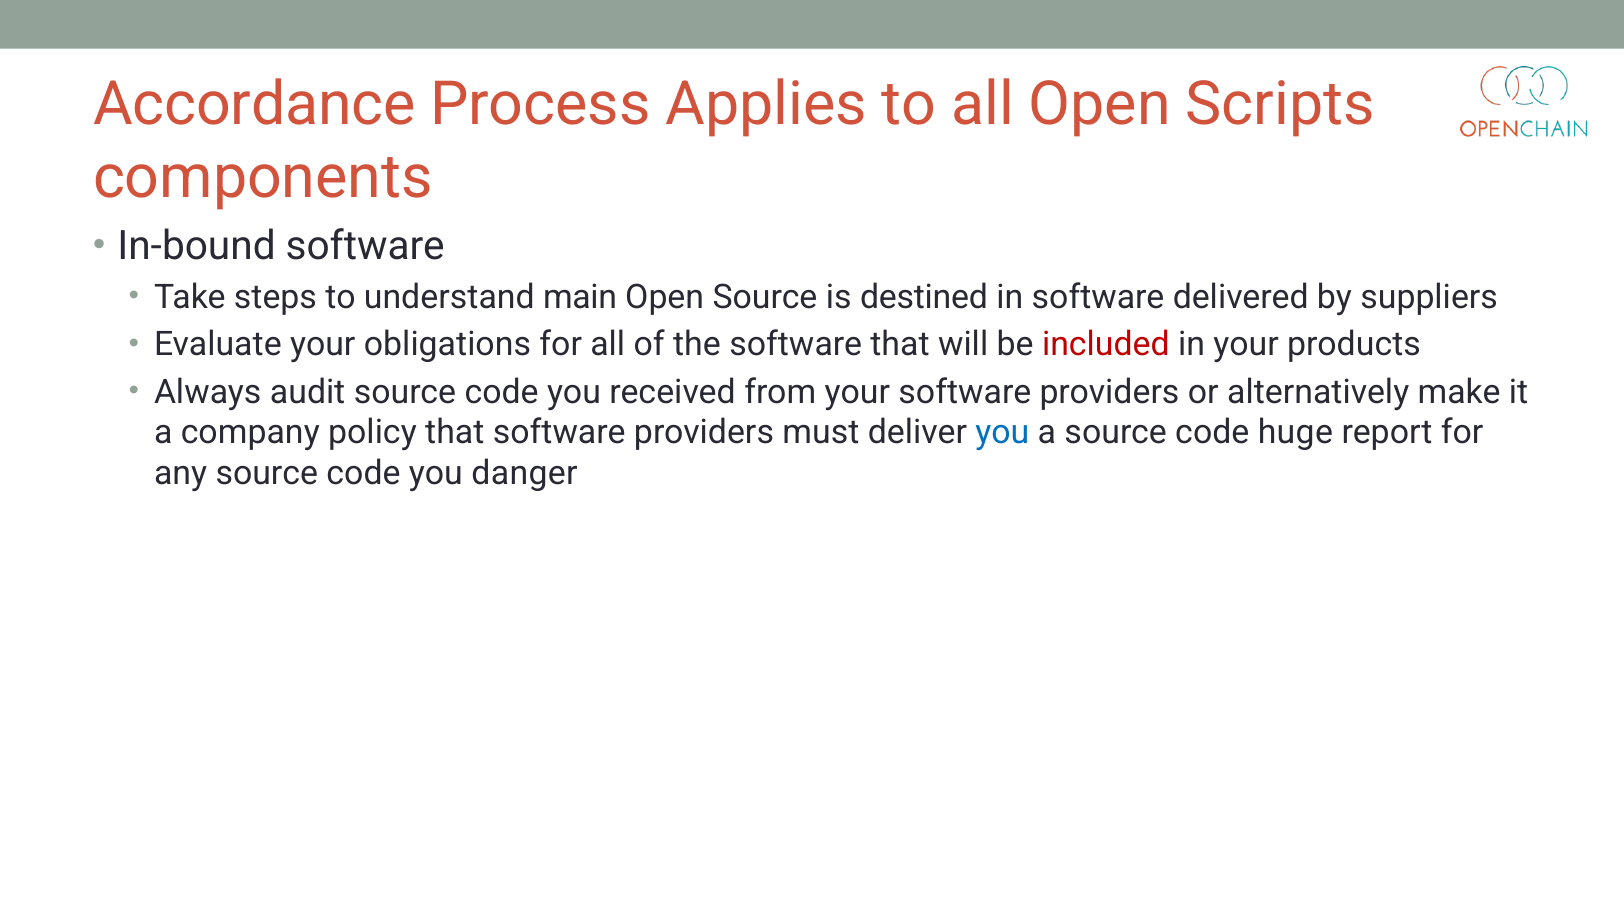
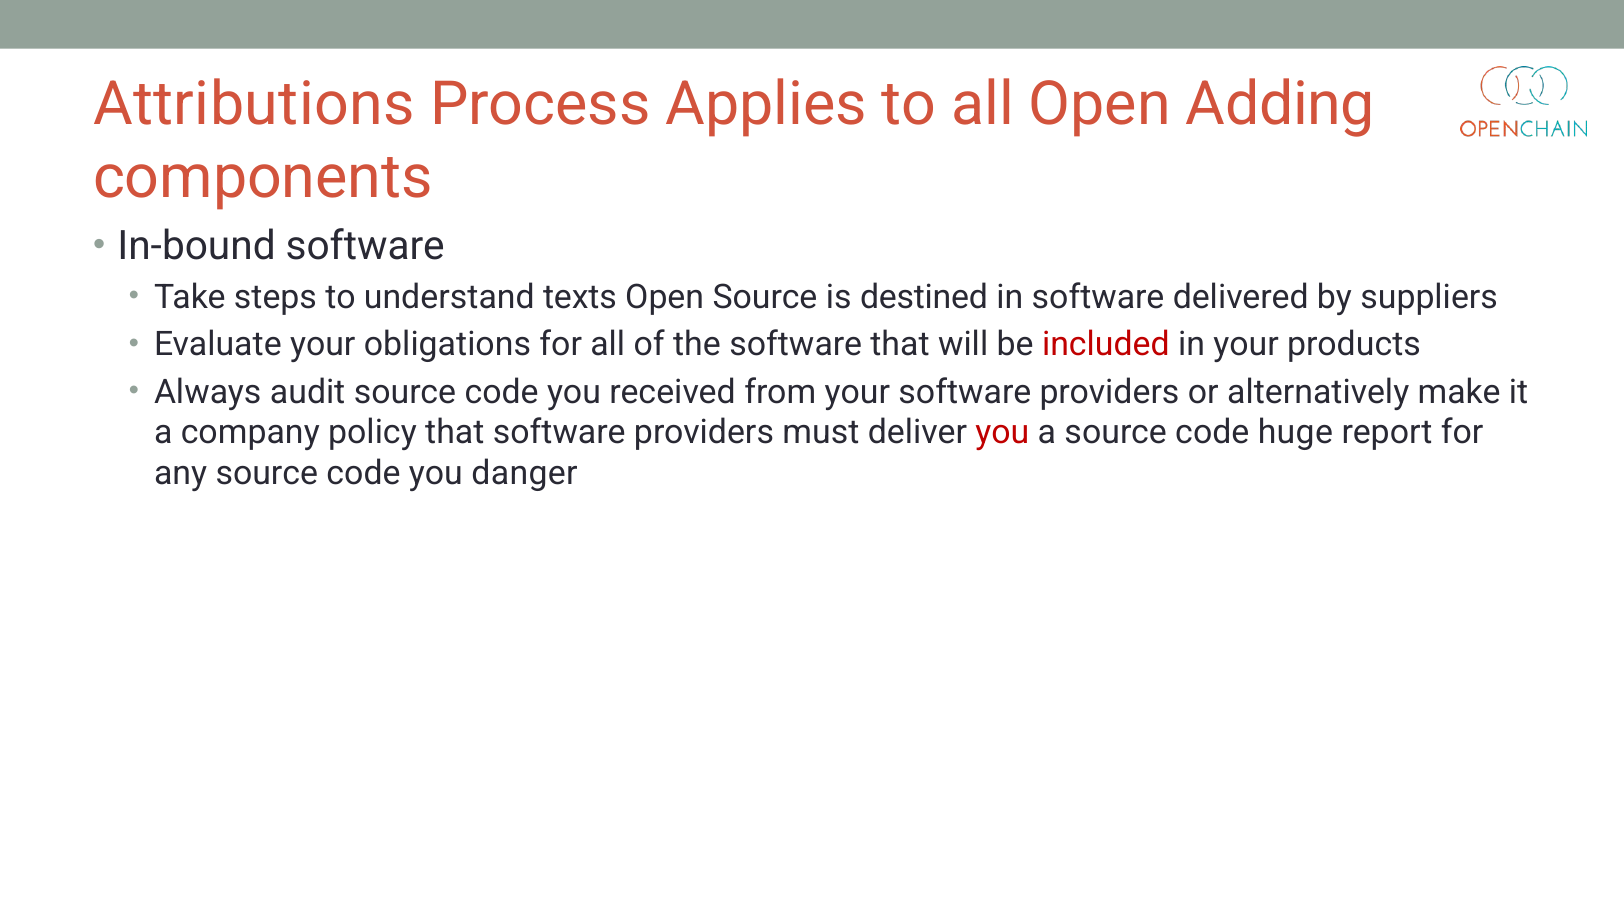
Accordance: Accordance -> Attributions (254, 105)
Scripts: Scripts -> Adding (1280, 105)
main: main -> texts (580, 297)
you colour: blue -> red (1002, 433)
